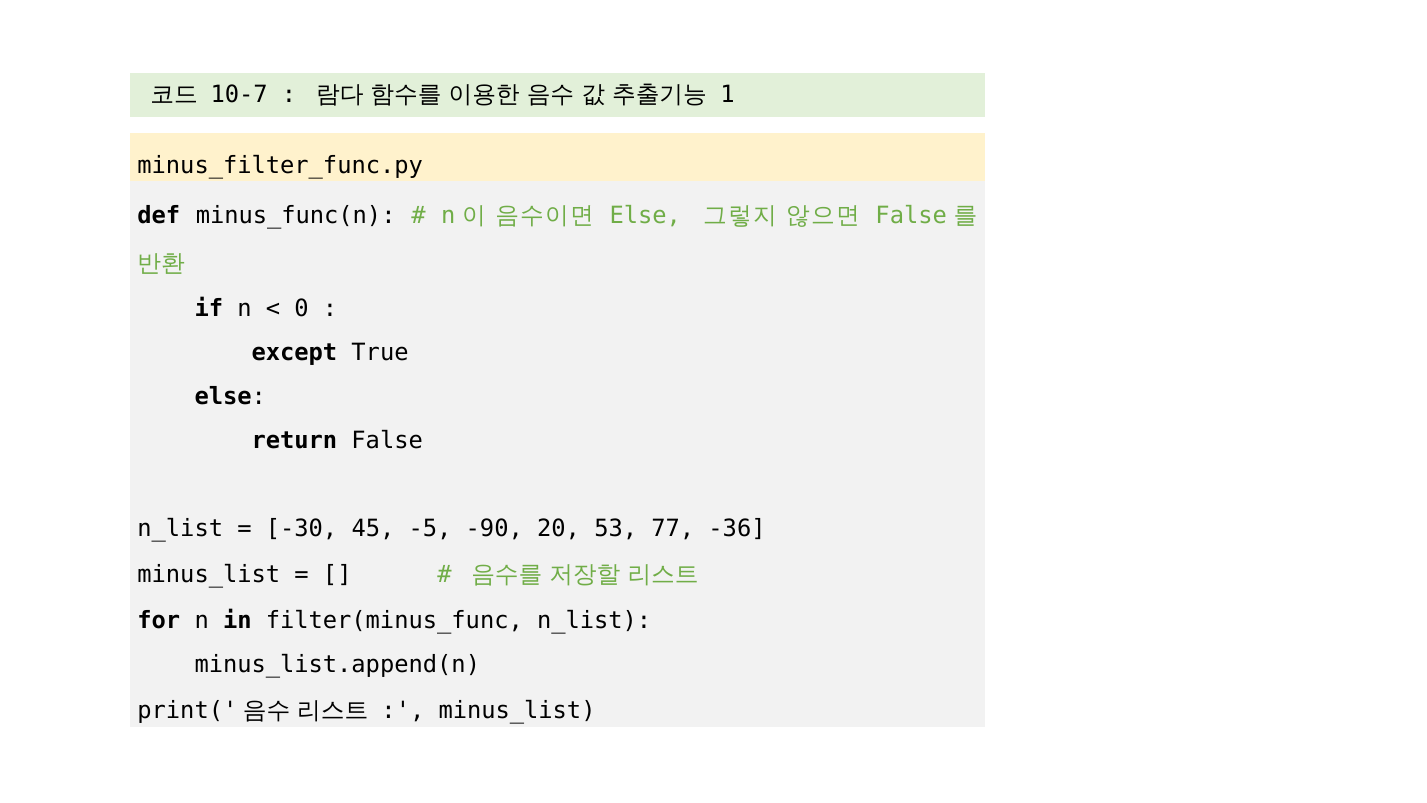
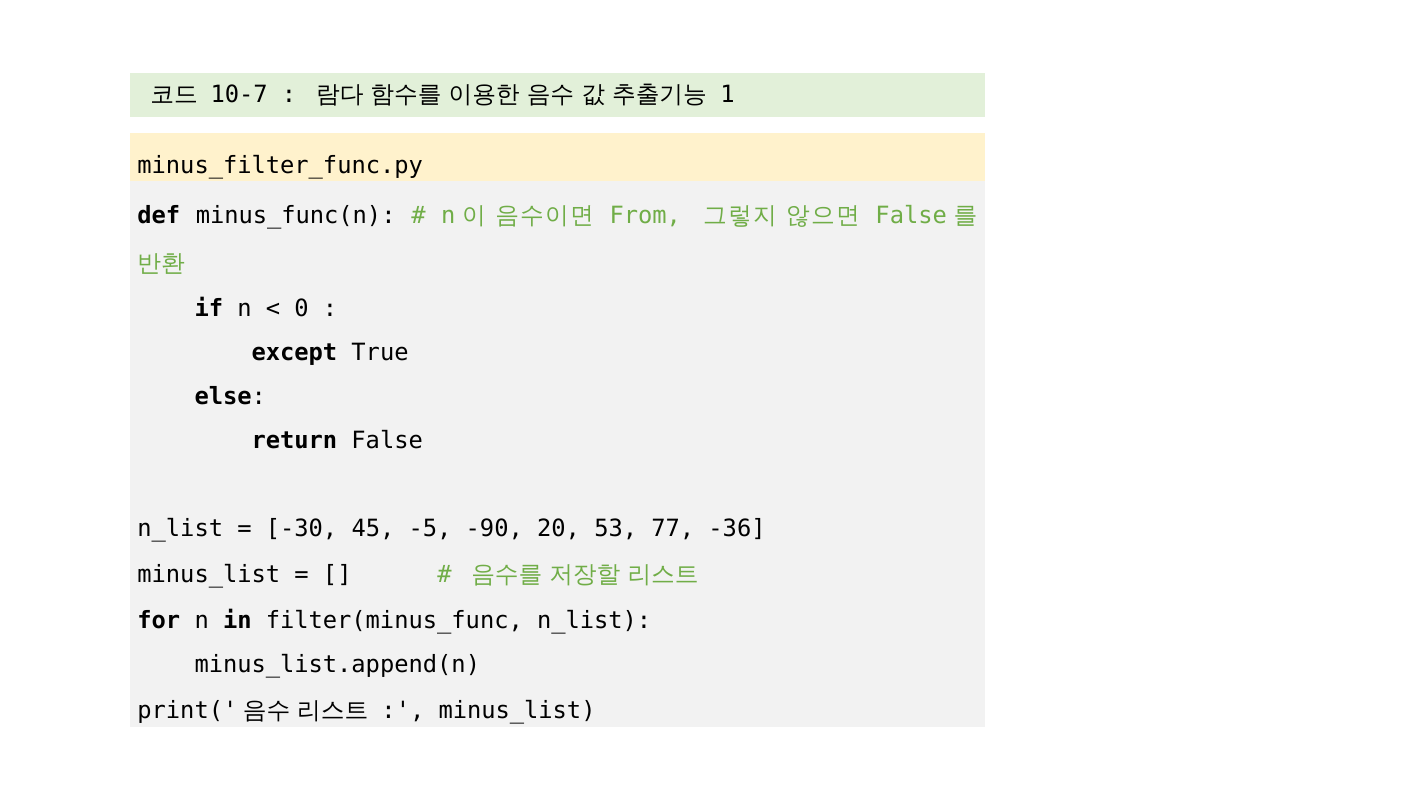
Else: Else -> From (645, 216)
